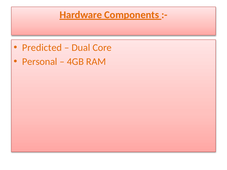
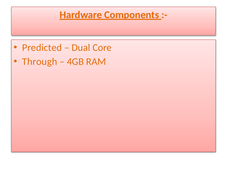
Personal: Personal -> Through (40, 62)
